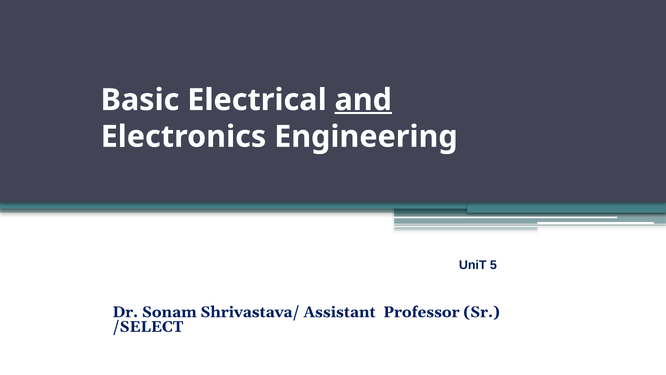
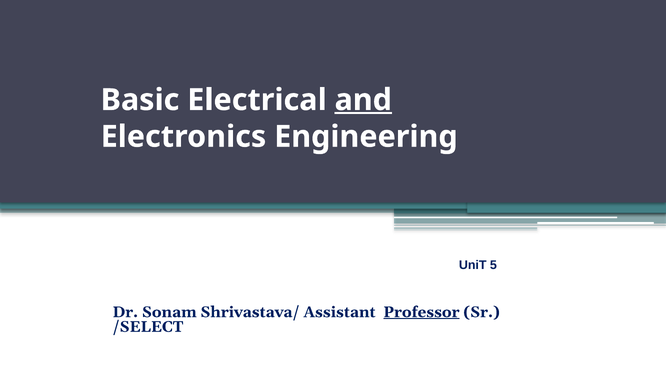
Professor underline: none -> present (421, 312)
